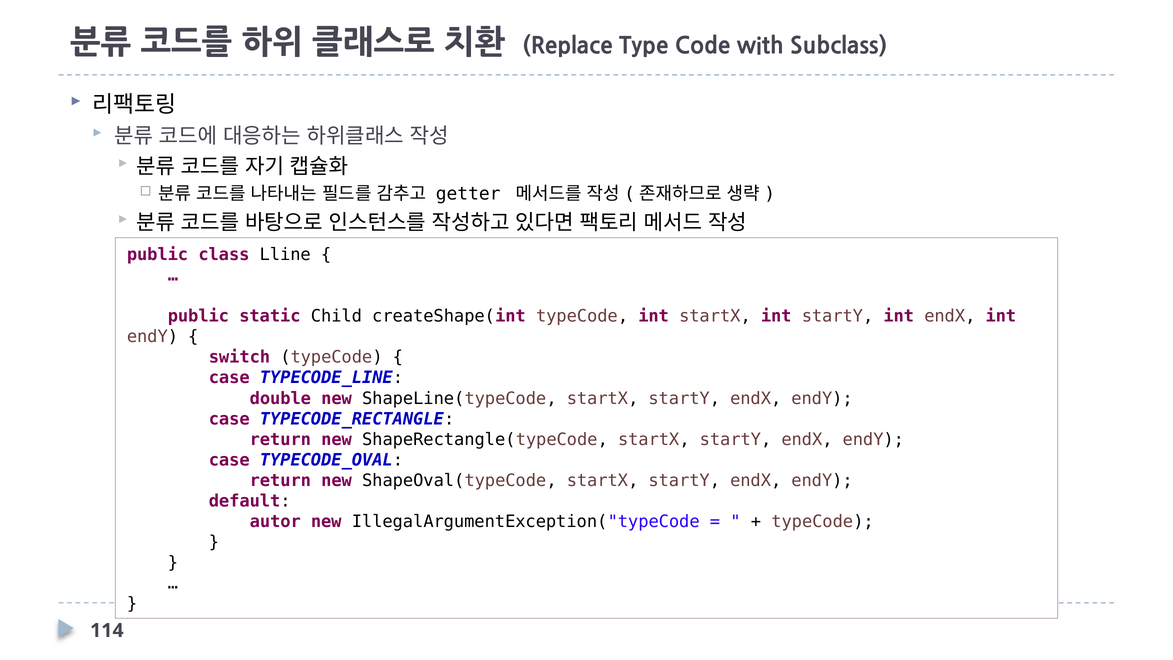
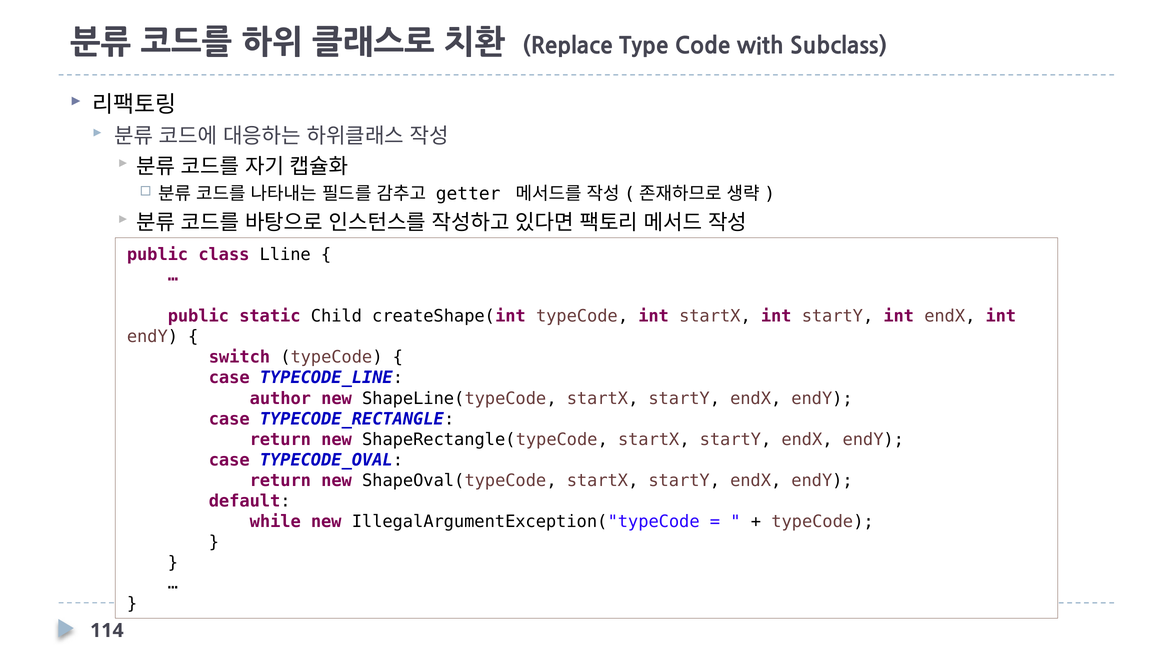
double: double -> author (280, 398)
autor: autor -> while (275, 521)
